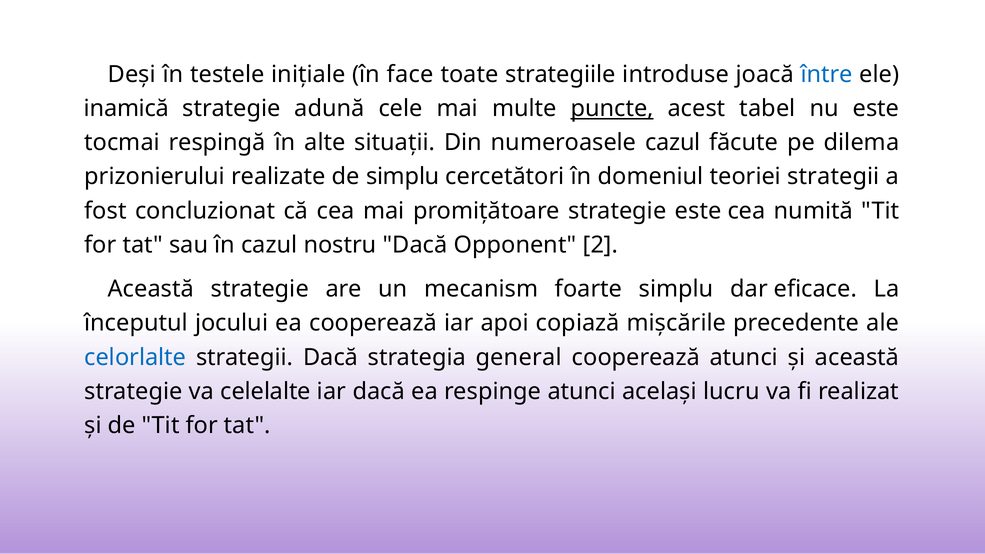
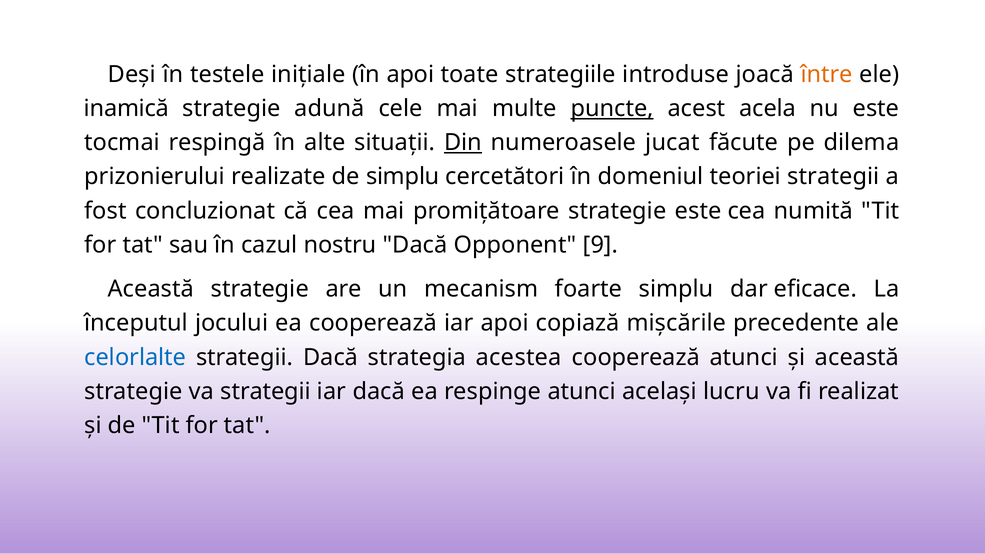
în face: face -> apoi (410, 75)
între colour: blue -> orange (827, 75)
tabel: tabel -> acela (768, 109)
Din underline: none -> present (463, 143)
numeroasele cazul: cazul -> jucat (673, 143)
2: 2 -> 9 (600, 245)
general: general -> acestea (519, 357)
va celelalte: celelalte -> strategii (266, 391)
